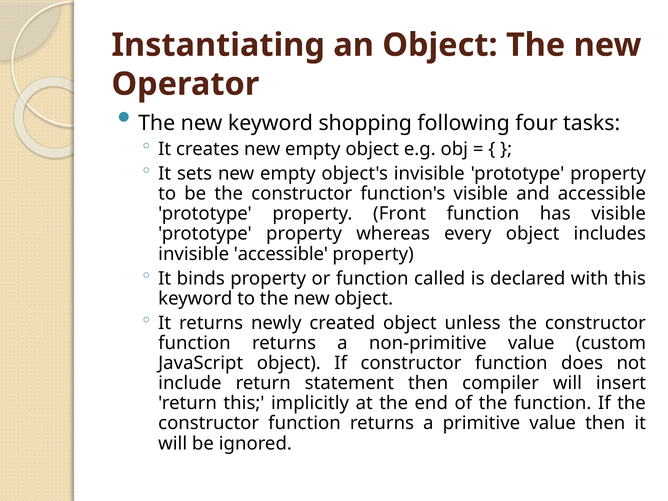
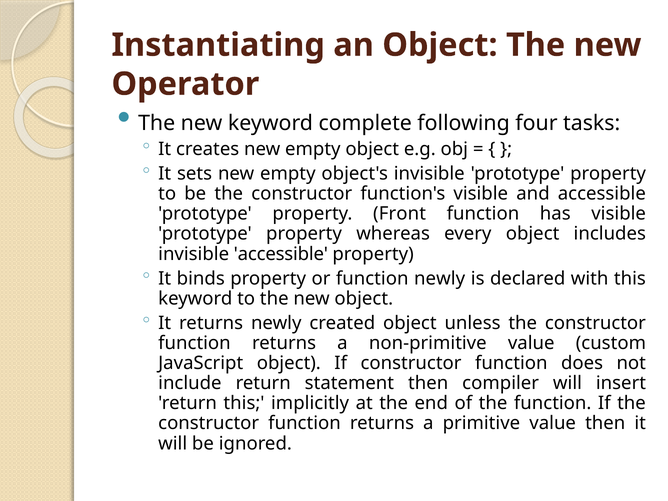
shopping: shopping -> complete (365, 123)
function called: called -> newly (440, 279)
